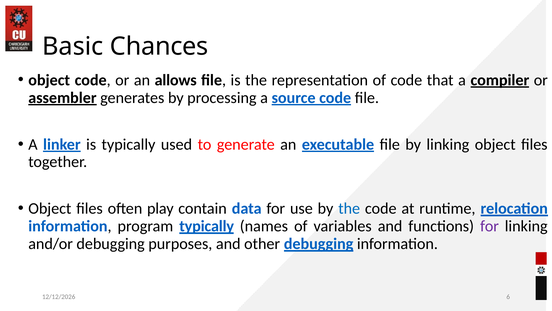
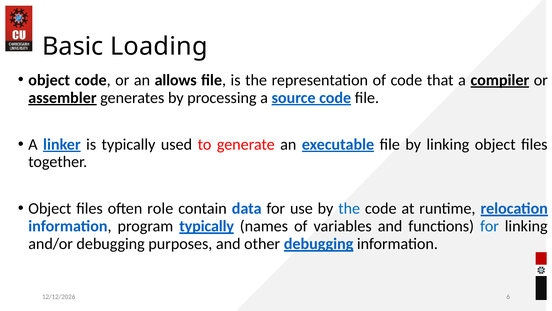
Chances: Chances -> Loading (159, 46)
play: play -> role (160, 208)
for colour: purple -> blue (489, 226)
